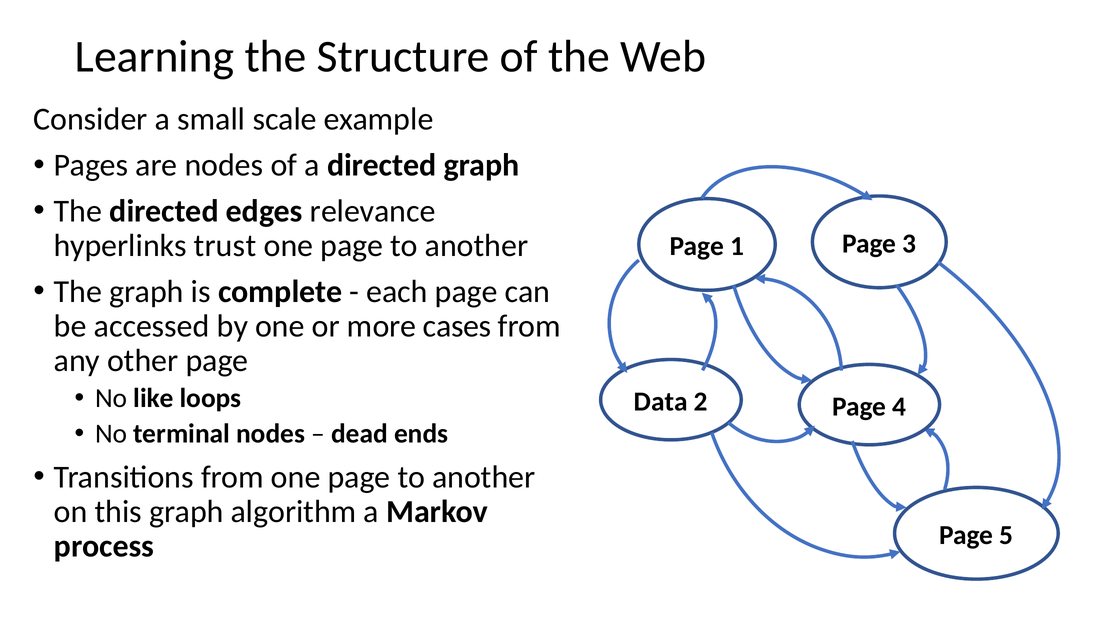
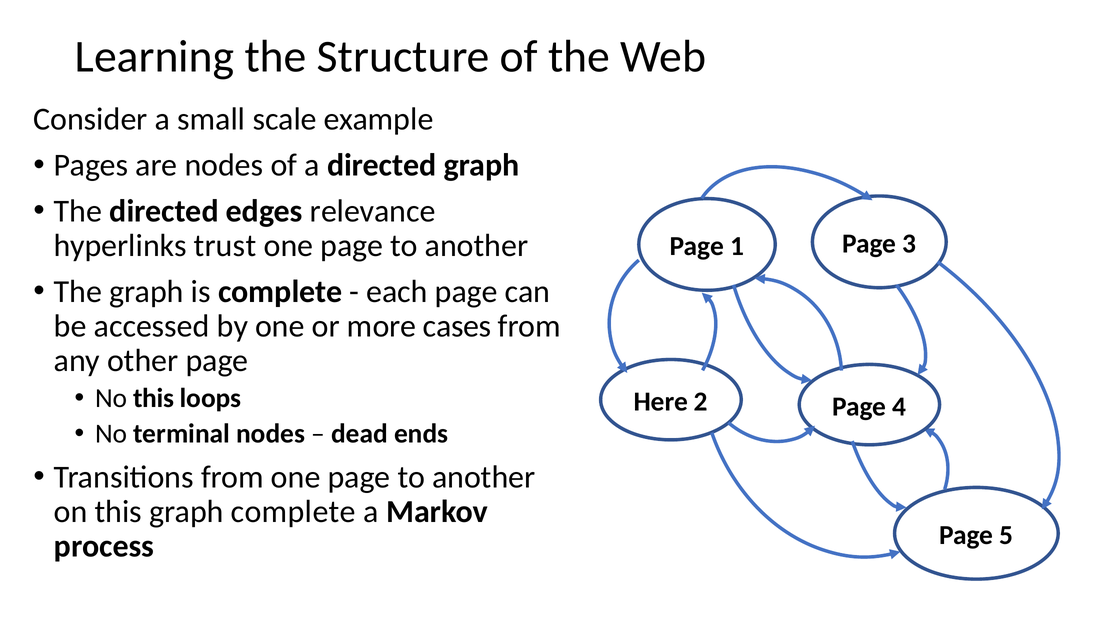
No like: like -> this (154, 398)
Data: Data -> Here (661, 402)
graph algorithm: algorithm -> complete (293, 512)
